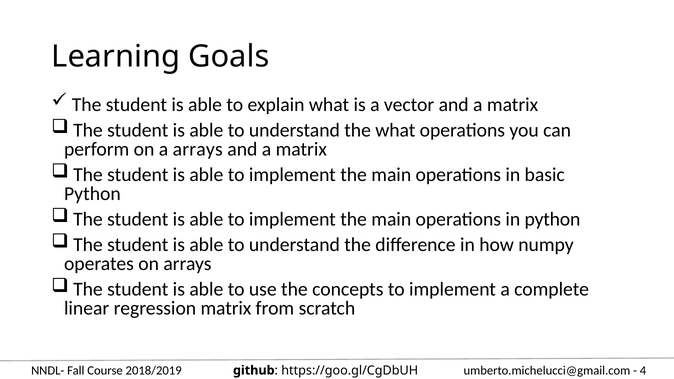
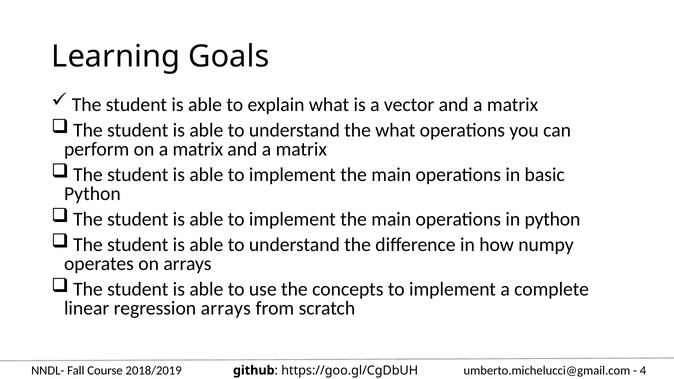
on a arrays: arrays -> matrix (198, 149)
regression matrix: matrix -> arrays (226, 308)
